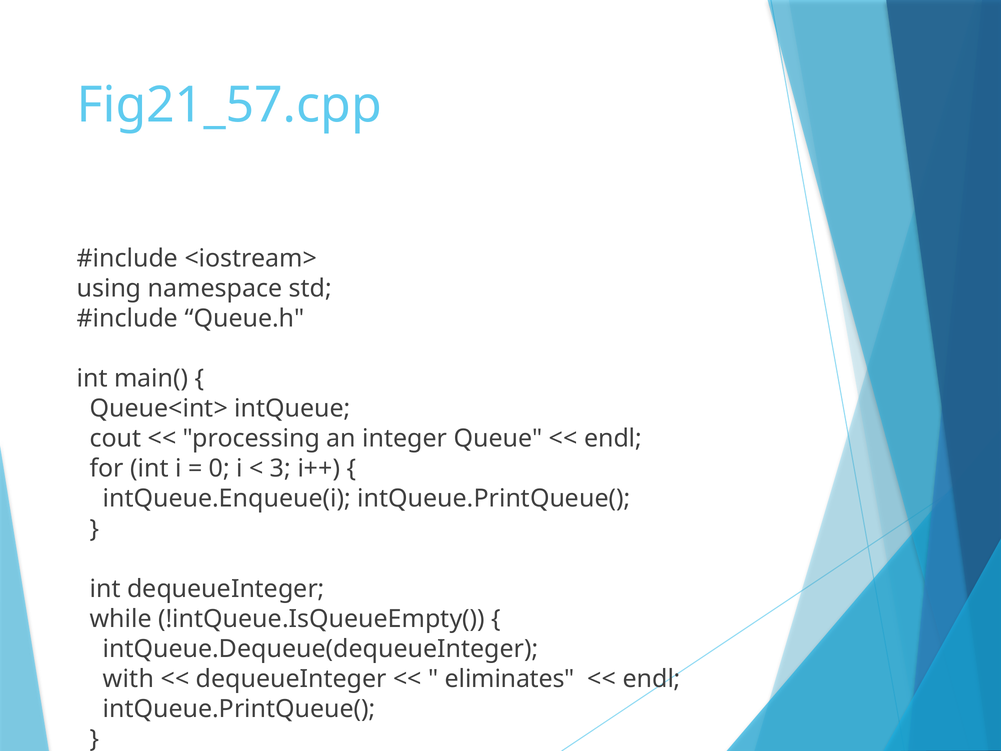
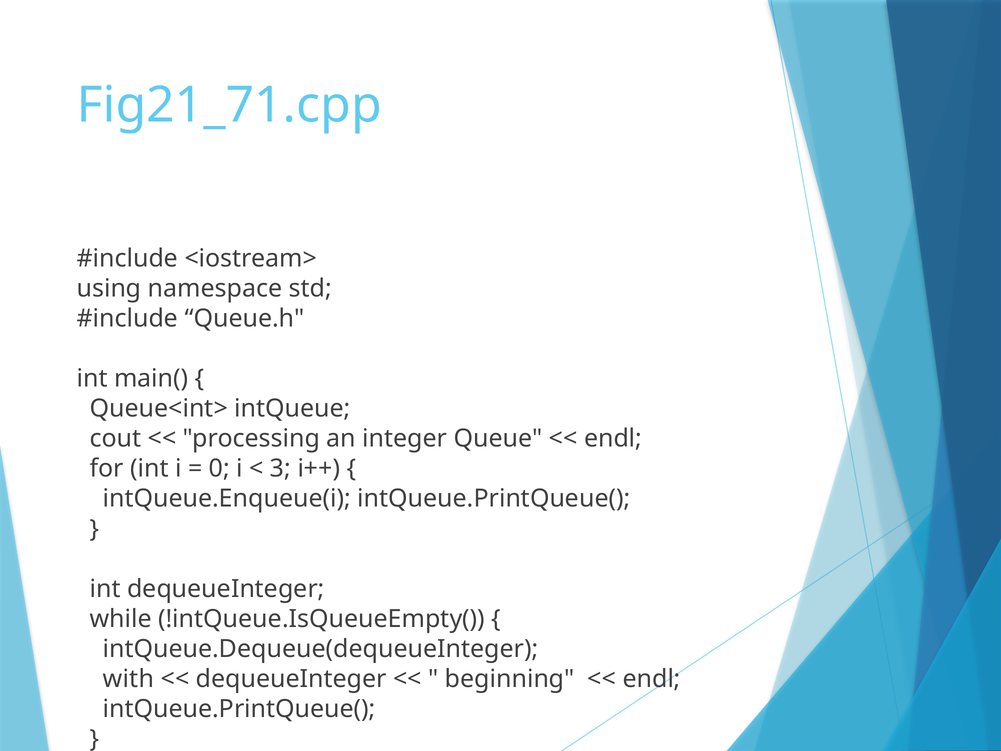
Fig21_57.cpp: Fig21_57.cpp -> Fig21_71.cpp (229, 105)
eliminates: eliminates -> beginning (510, 679)
